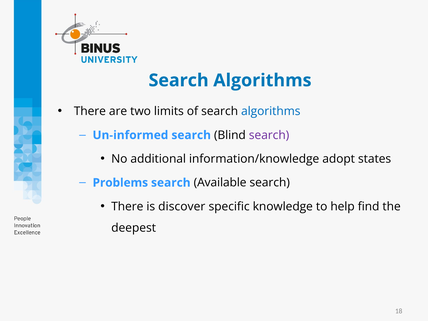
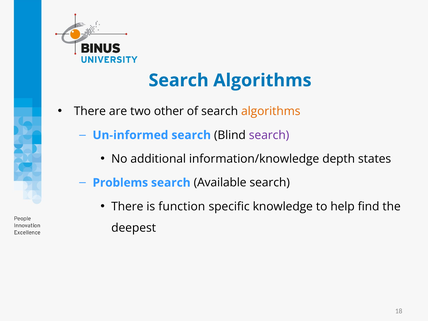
limits: limits -> other (169, 111)
algorithms colour: blue -> orange (271, 111)
adopt: adopt -> depth (339, 159)
discover: discover -> function (182, 206)
